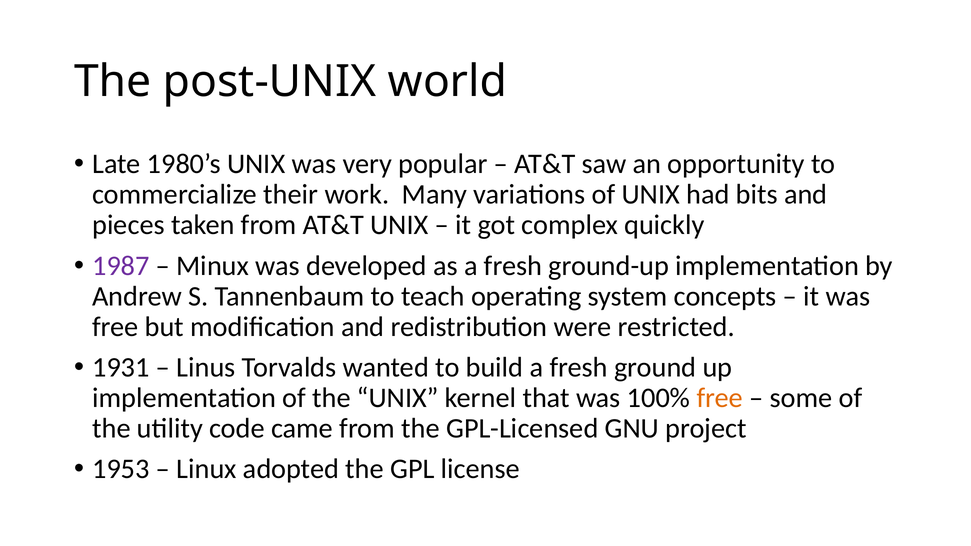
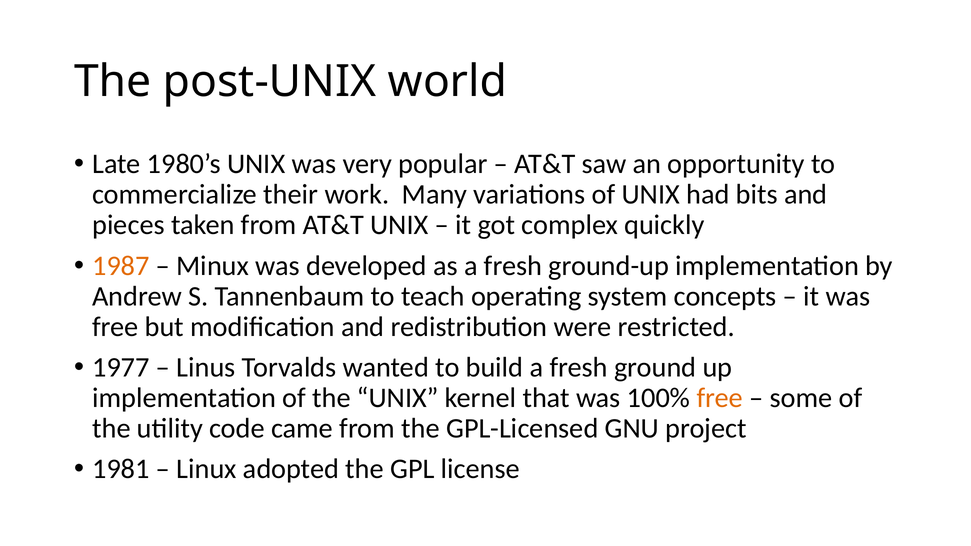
1987 colour: purple -> orange (121, 266)
1931: 1931 -> 1977 (121, 368)
1953: 1953 -> 1981 (121, 469)
